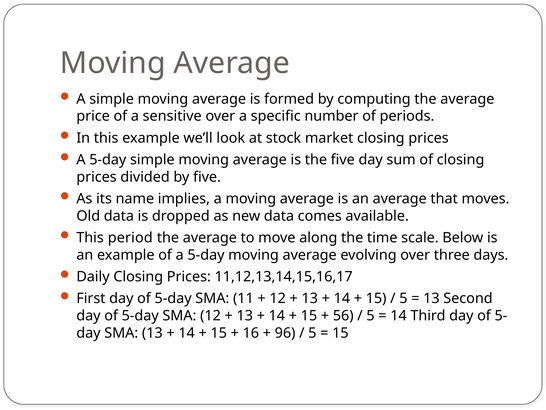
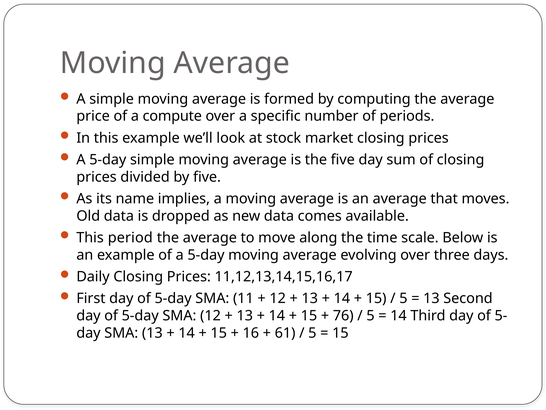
sensitive: sensitive -> compute (172, 116)
56: 56 -> 76 (343, 315)
96: 96 -> 61 (285, 333)
